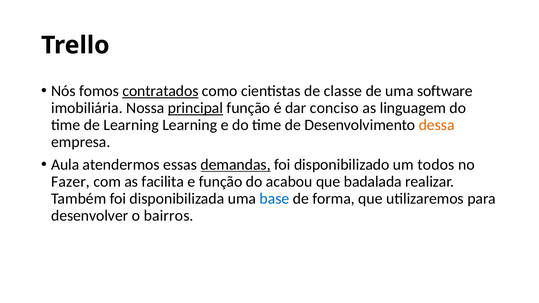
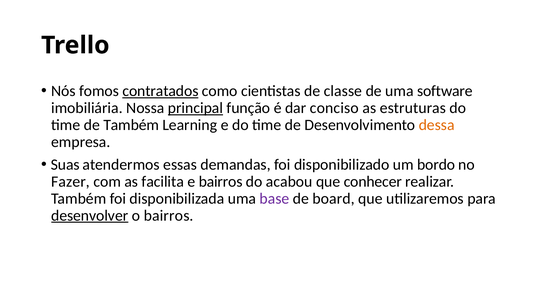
linguagem: linguagem -> estruturas (413, 108)
de Learning: Learning -> Também (131, 125)
Aula: Aula -> Suas (65, 165)
demandas underline: present -> none (236, 165)
todos: todos -> bordo (436, 165)
e função: função -> bairros (221, 182)
badalada: badalada -> conhecer (373, 182)
base colour: blue -> purple (274, 199)
forma: forma -> board (334, 199)
desenvolver underline: none -> present (90, 216)
